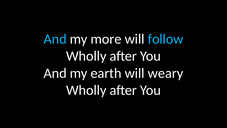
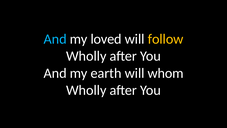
more: more -> loved (106, 39)
follow colour: light blue -> yellow (166, 39)
weary: weary -> whom (166, 73)
